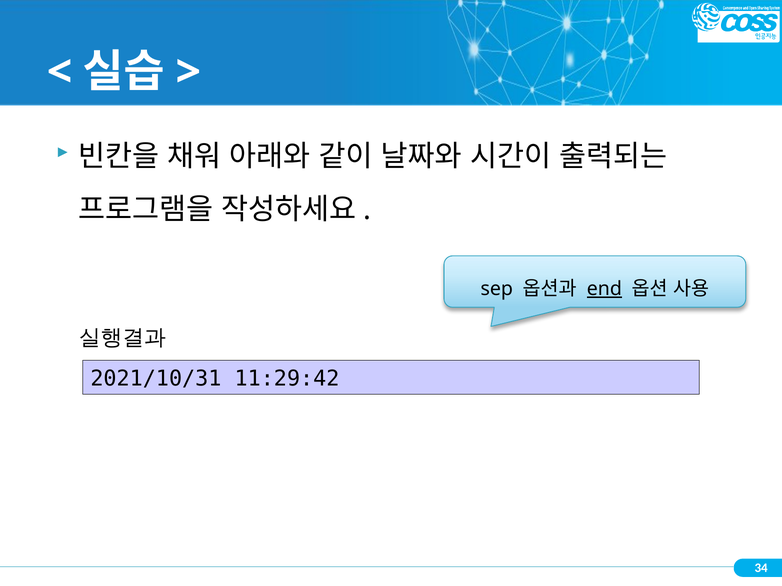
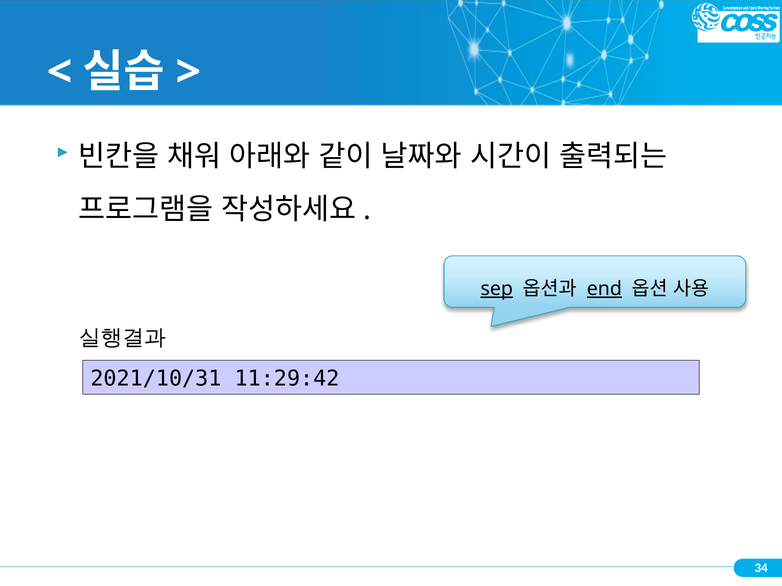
sep underline: none -> present (497, 289)
